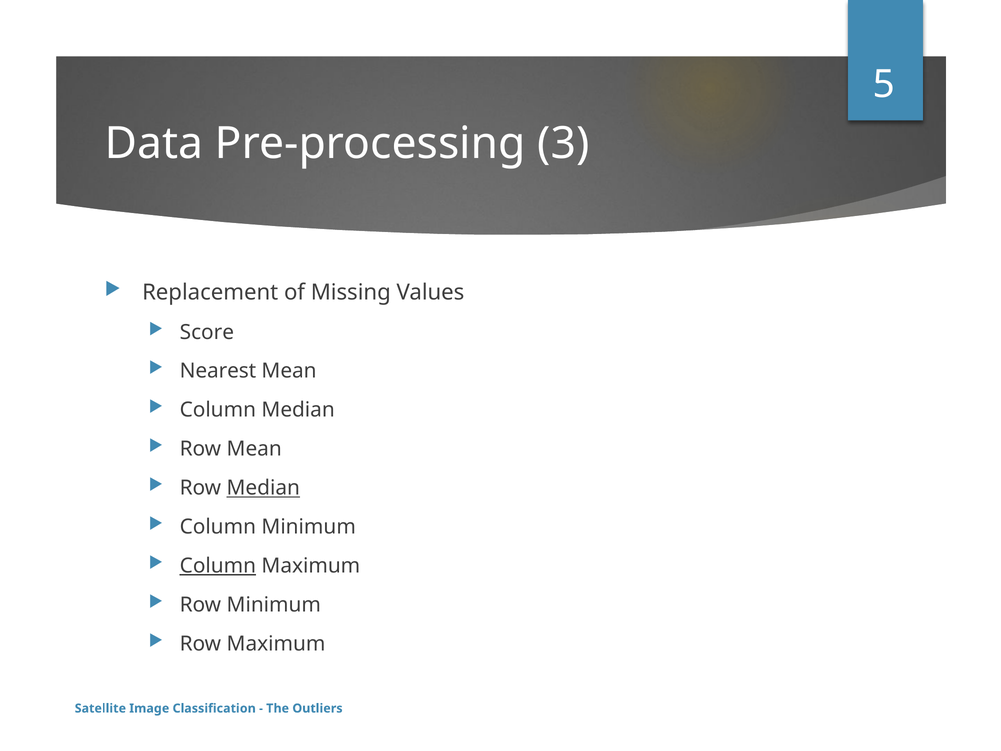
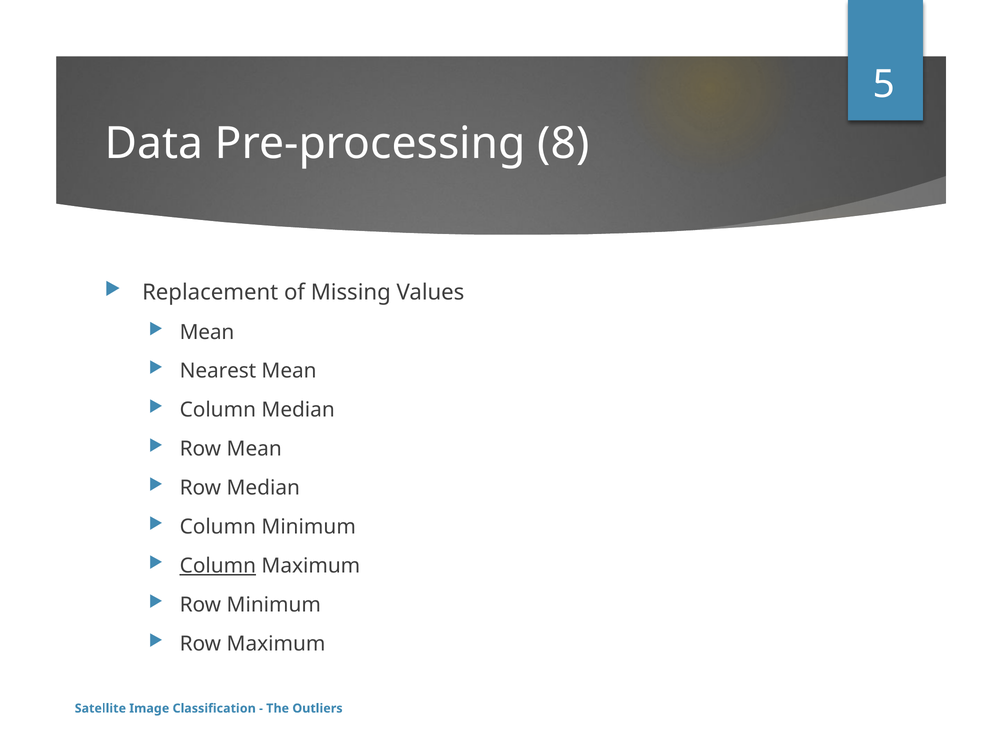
3: 3 -> 8 (563, 143)
Score: Score -> Mean (207, 332)
Median underline: present -> none (263, 488)
